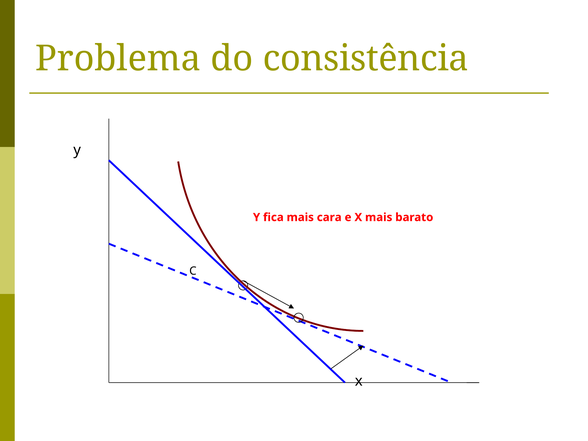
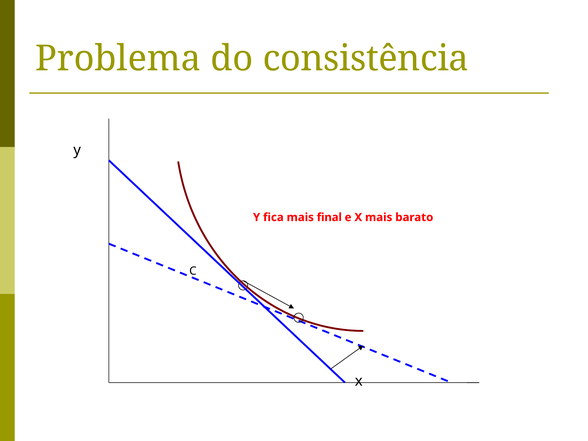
cara: cara -> final (329, 217)
